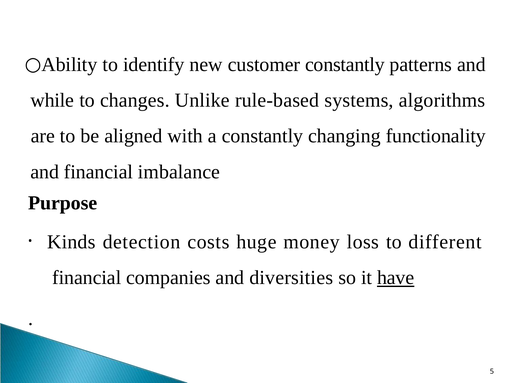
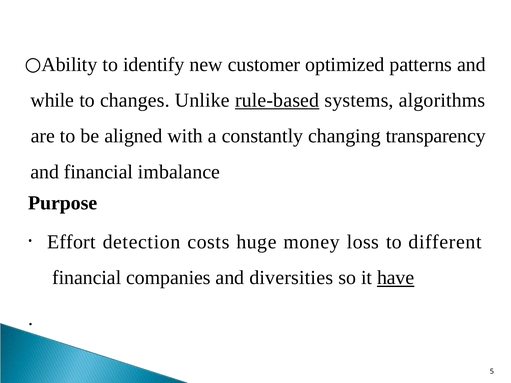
customer constantly: constantly -> optimized (345, 65)
rule-based underline: none -> present (277, 100)
functionality: functionality -> transparency (436, 136)
Kinds: Kinds -> Effort (71, 242)
